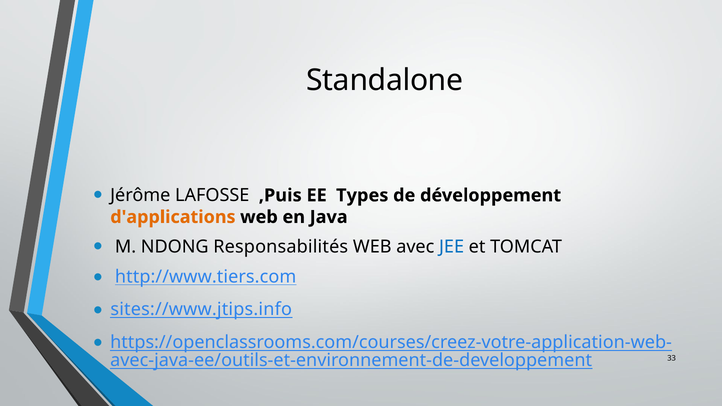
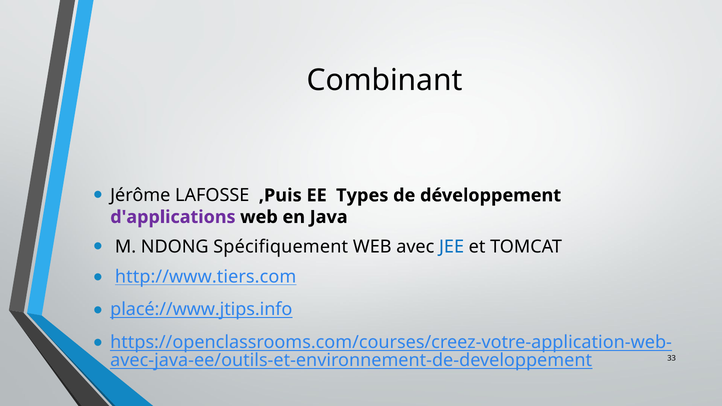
Standalone: Standalone -> Combinant (385, 80)
d'applications colour: orange -> purple (173, 217)
Responsabilités: Responsabilités -> Spécifiquement (281, 247)
sites://www.jtips.info: sites://www.jtips.info -> placé://www.jtips.info (201, 309)
